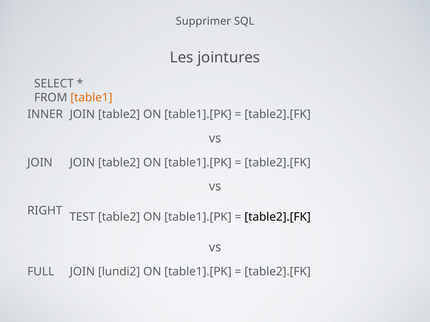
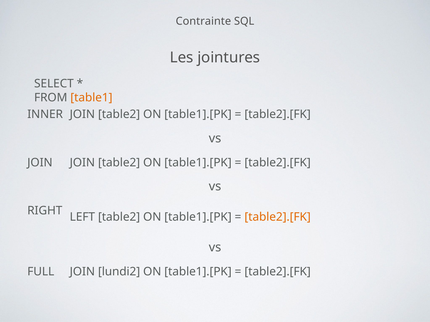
Supprimer: Supprimer -> Contrainte (203, 21)
TEST: TEST -> LEFT (82, 217)
table2].[FK colour: black -> orange (278, 217)
